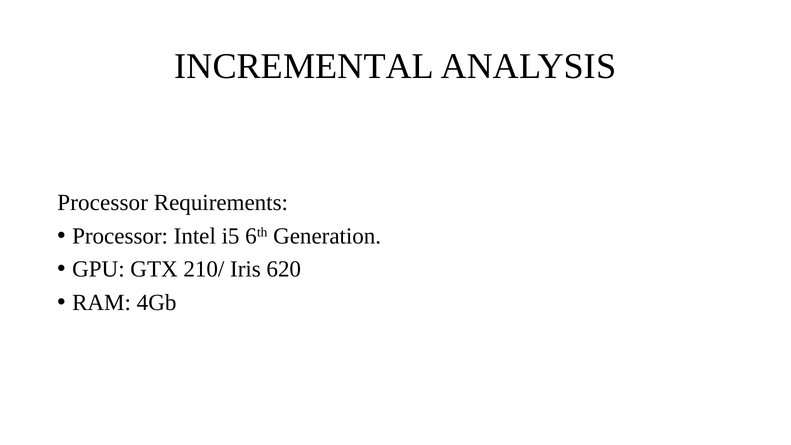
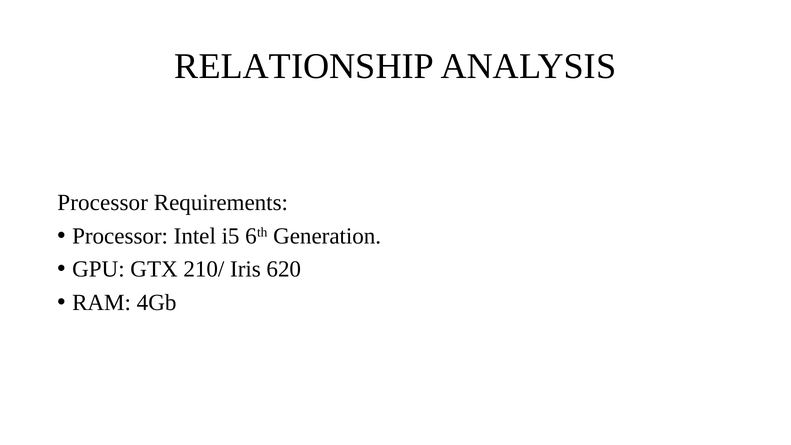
INCREMENTAL: INCREMENTAL -> RELATIONSHIP (304, 66)
